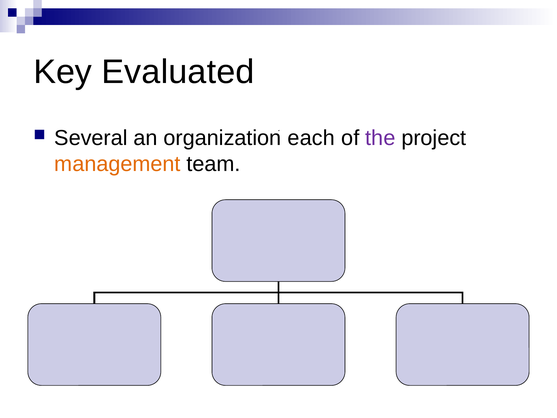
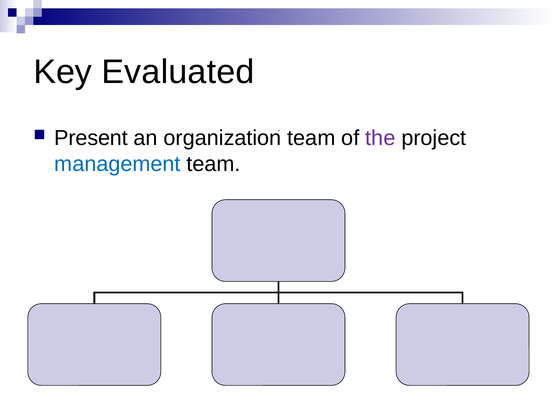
Several: Several -> Present (91, 138)
organization each: each -> team (311, 138)
management colour: orange -> blue (117, 164)
